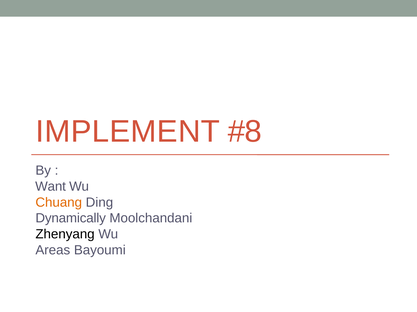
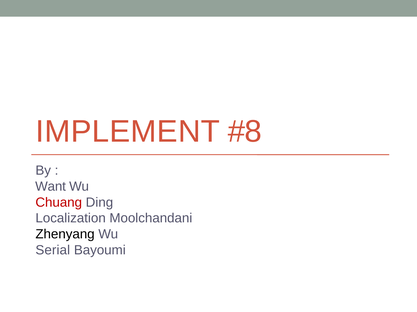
Chuang colour: orange -> red (59, 203)
Dynamically: Dynamically -> Localization (71, 219)
Areas: Areas -> Serial (53, 251)
